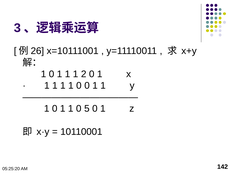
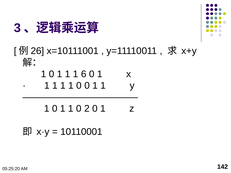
2: 2 -> 6 (84, 74)
5: 5 -> 2 (87, 109)
